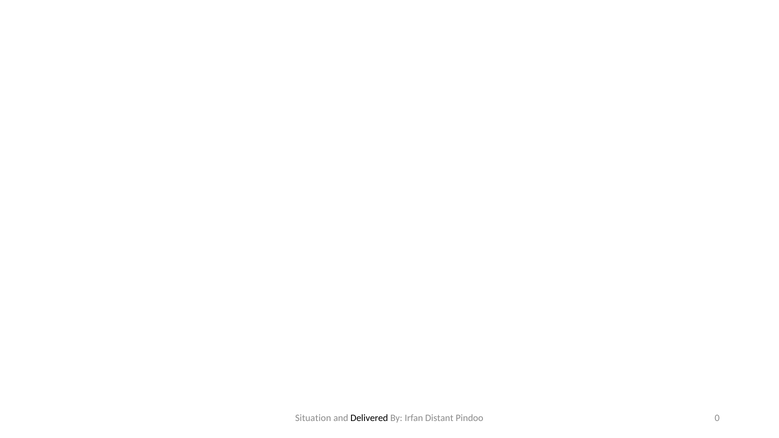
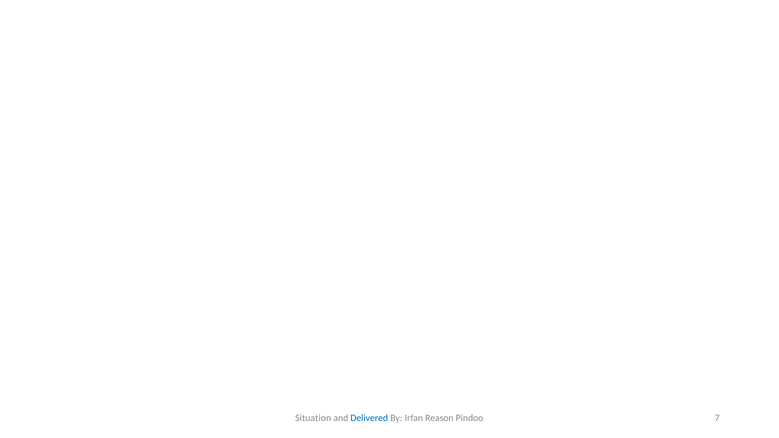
Delivered colour: black -> blue (369, 418)
Distant: Distant -> Reason (439, 418)
0: 0 -> 7 (717, 418)
